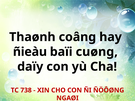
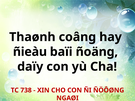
cuøng: cuøng -> ñoäng (97, 52)
